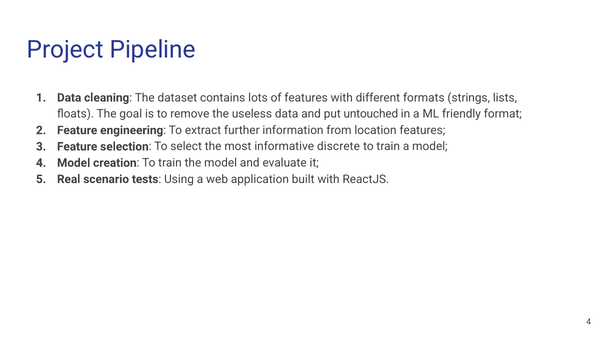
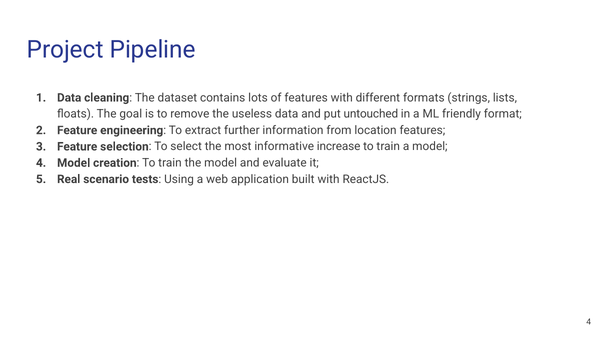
discrete: discrete -> increase (339, 147)
